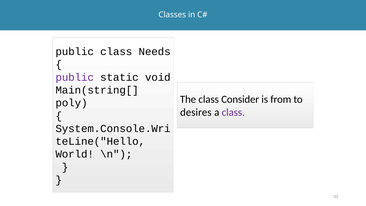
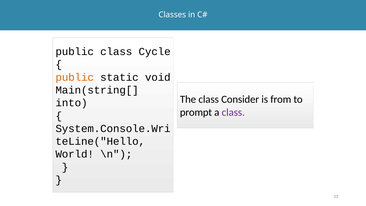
Needs: Needs -> Cycle (155, 52)
public colour: purple -> orange (75, 77)
poly: poly -> into (72, 103)
desires: desires -> prompt (196, 112)
